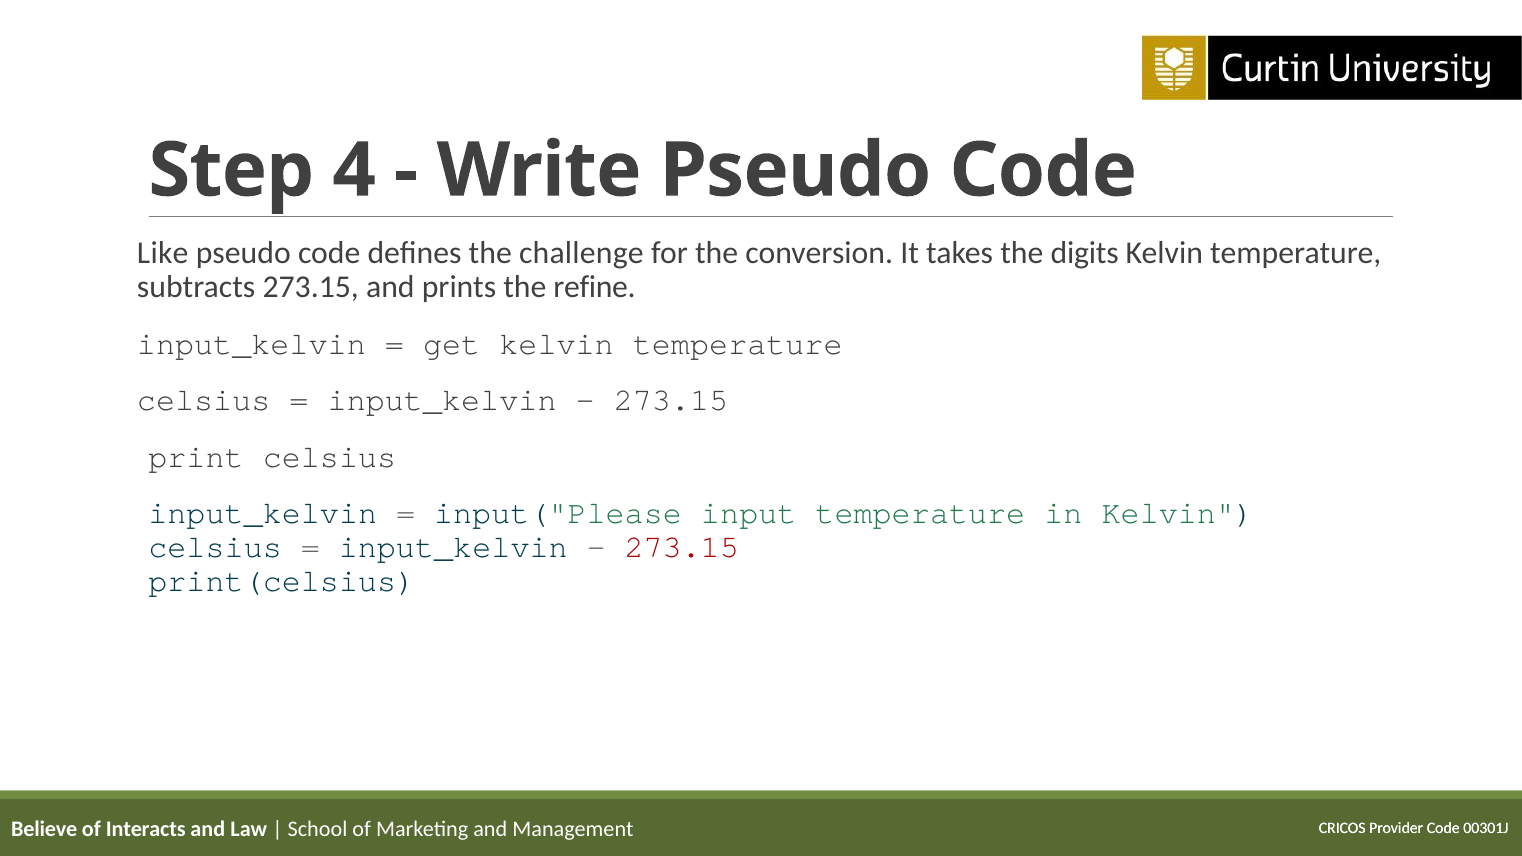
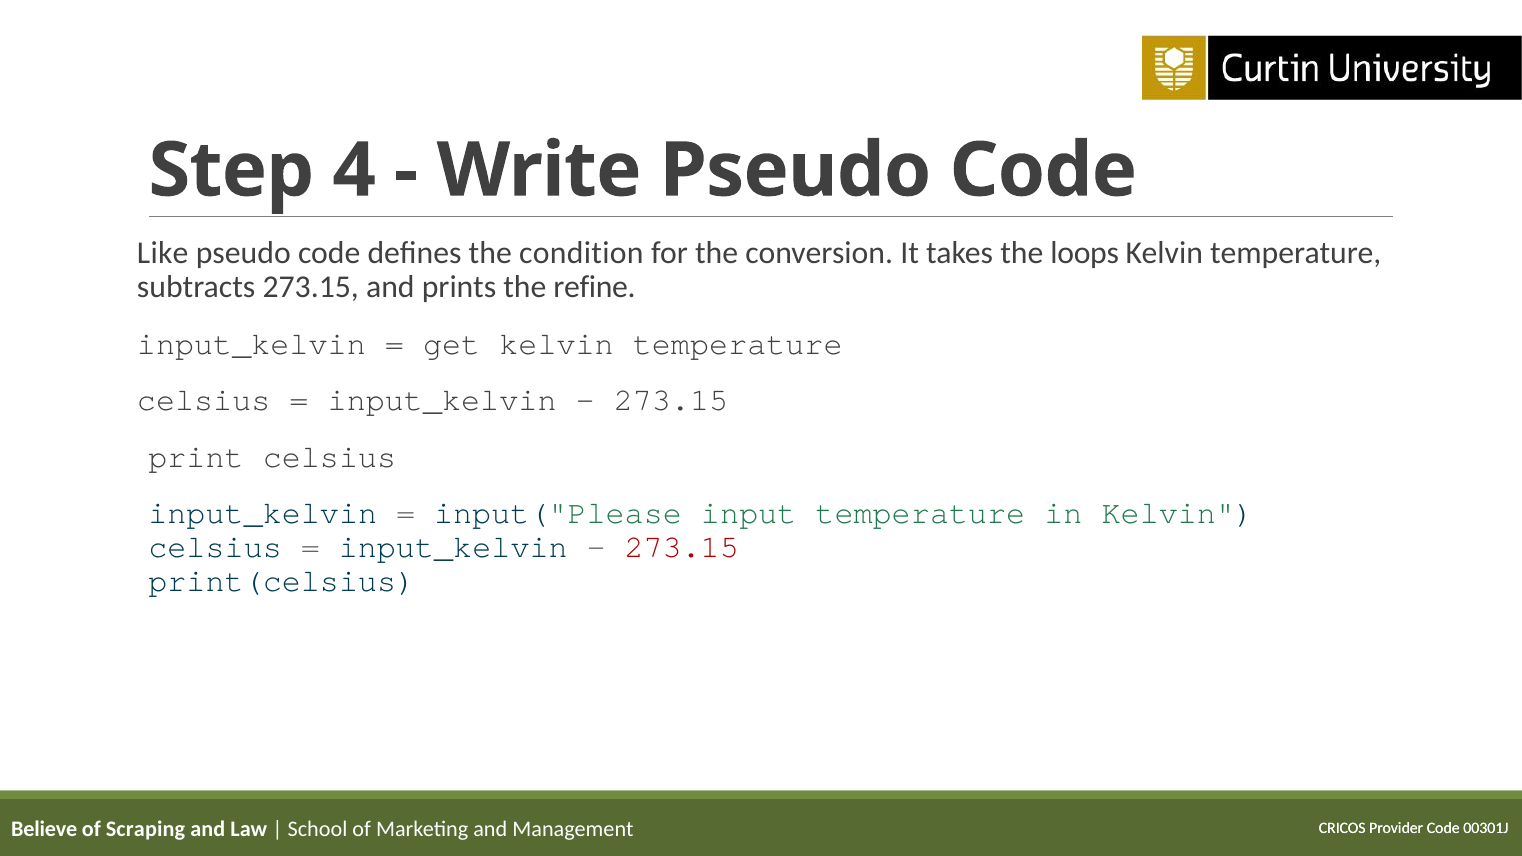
challenge: challenge -> condition (581, 253)
digits: digits -> loops (1085, 253)
Interacts: Interacts -> Scraping (146, 829)
